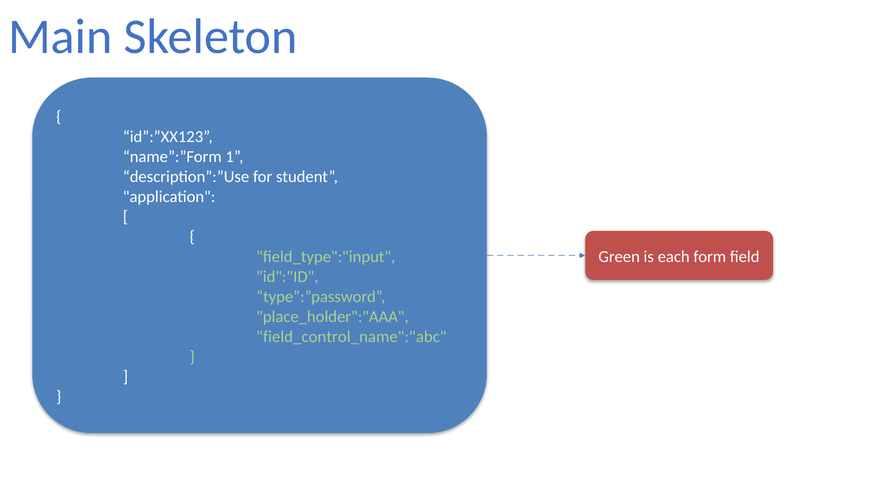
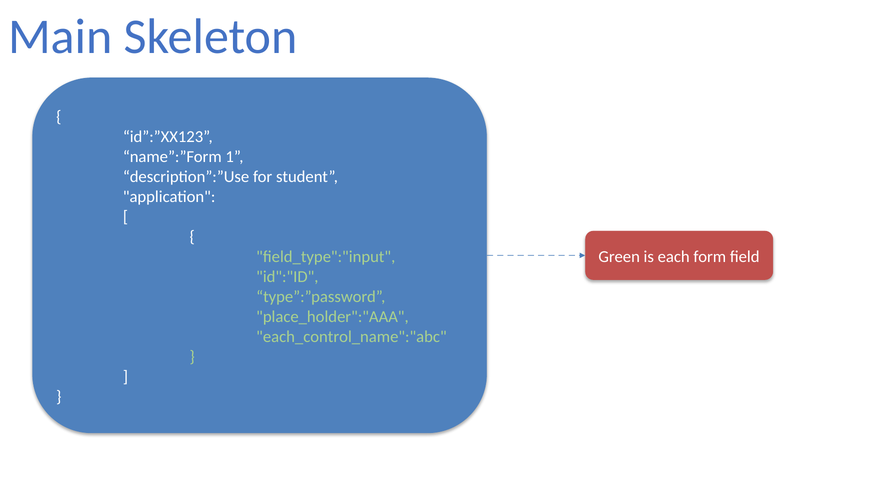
field_control_name":"abc: field_control_name":"abc -> each_control_name":"abc (351, 337)
